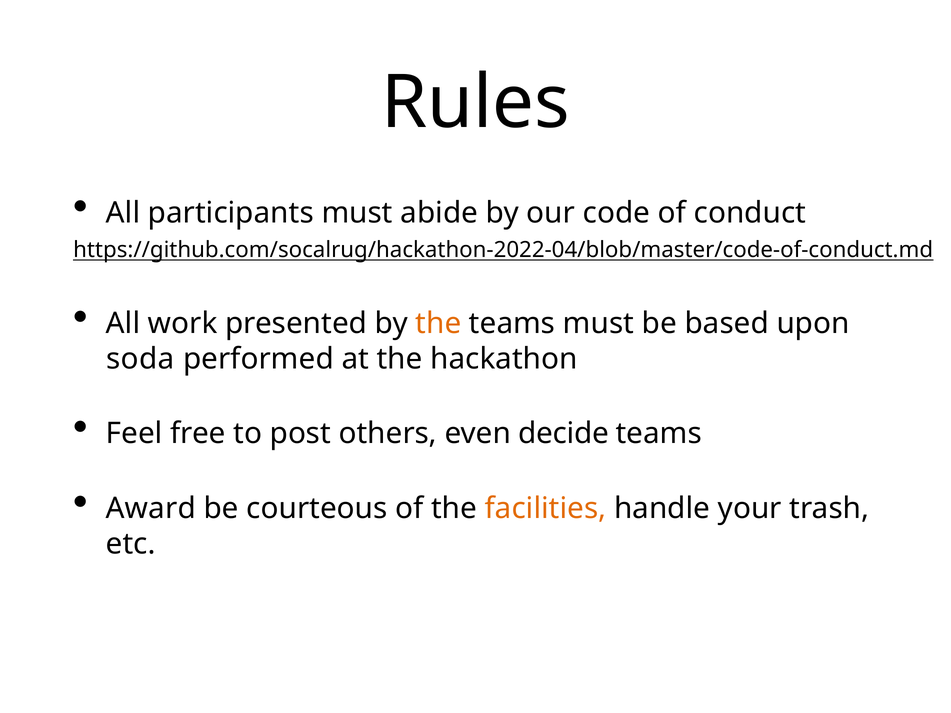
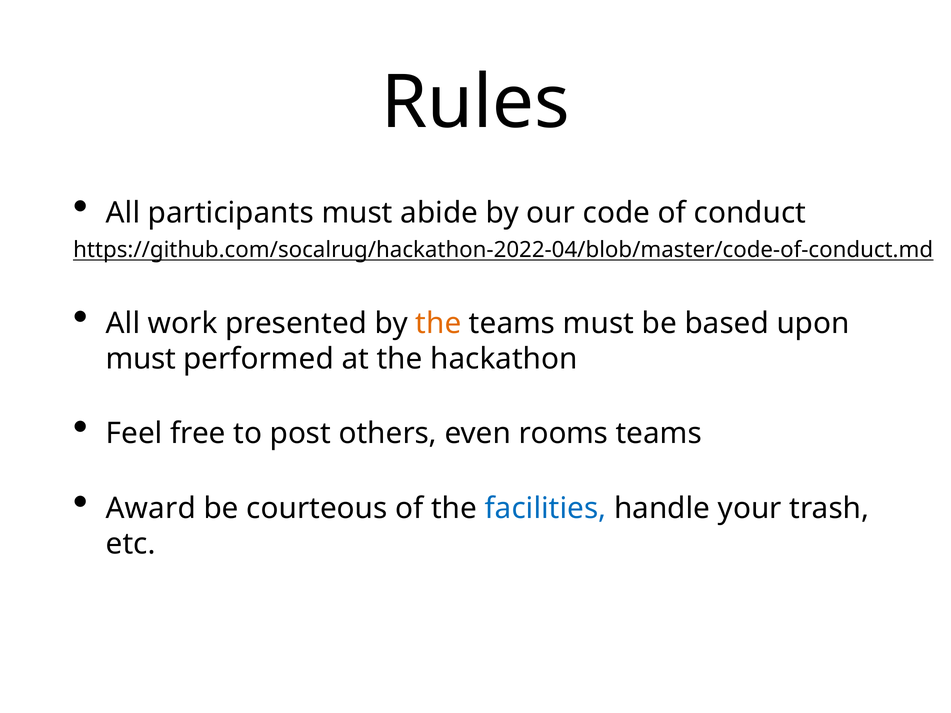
soda: soda -> must (141, 359)
decide: decide -> rooms (563, 434)
facilities colour: orange -> blue (546, 508)
